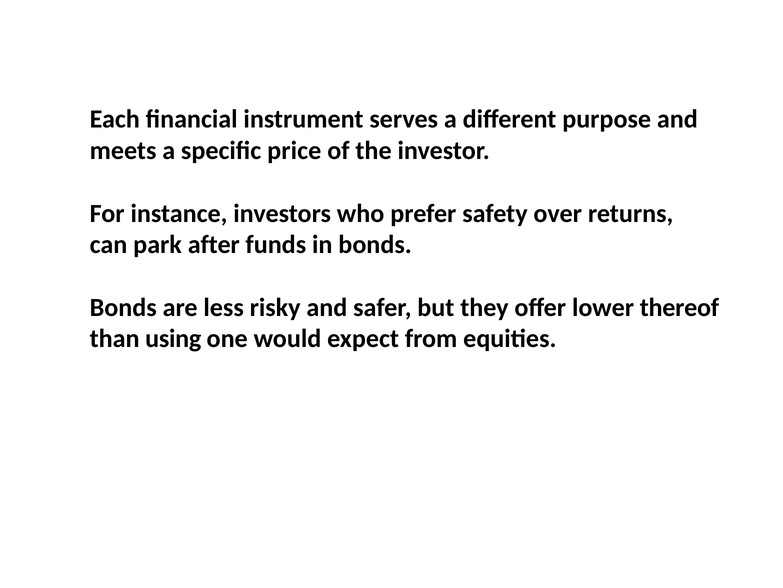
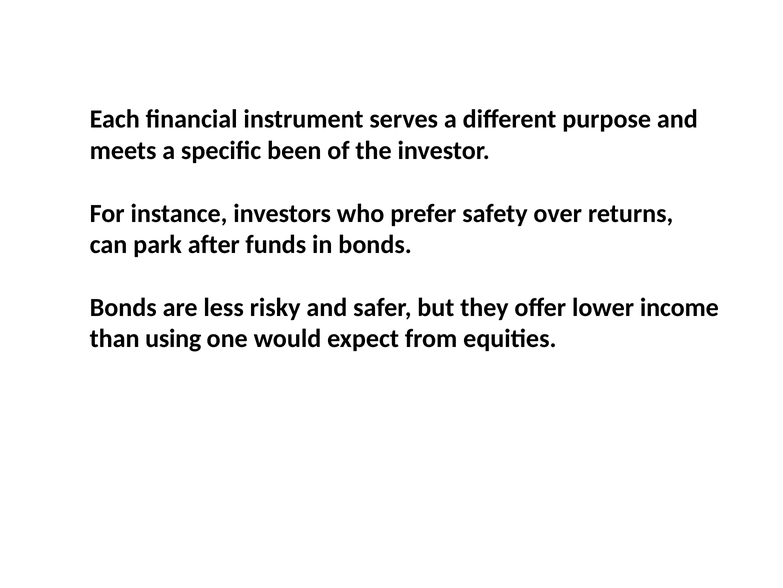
price: price -> been (294, 151)
thereof: thereof -> income (679, 307)
